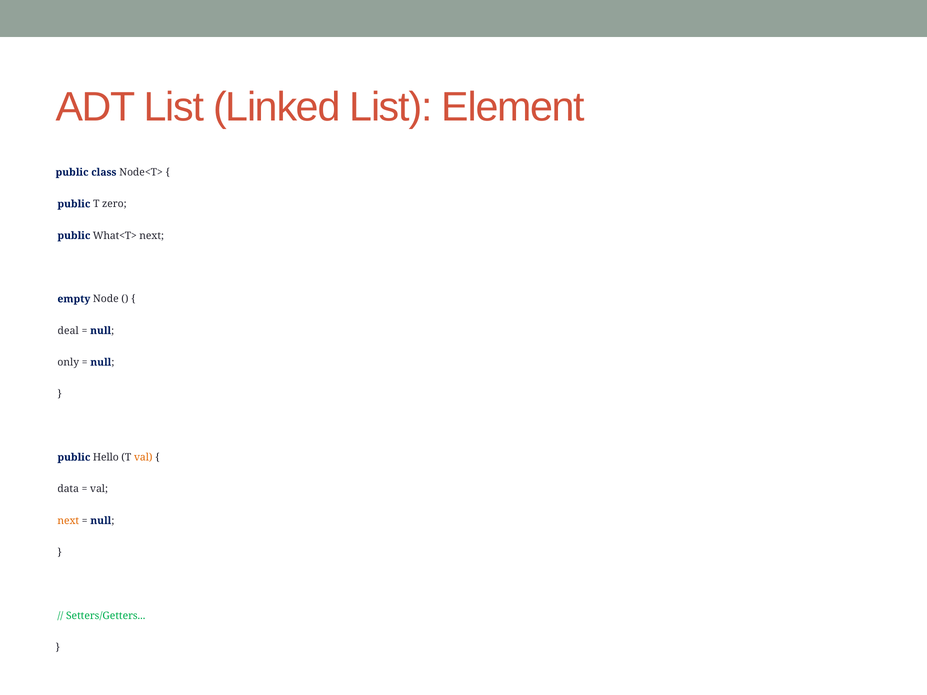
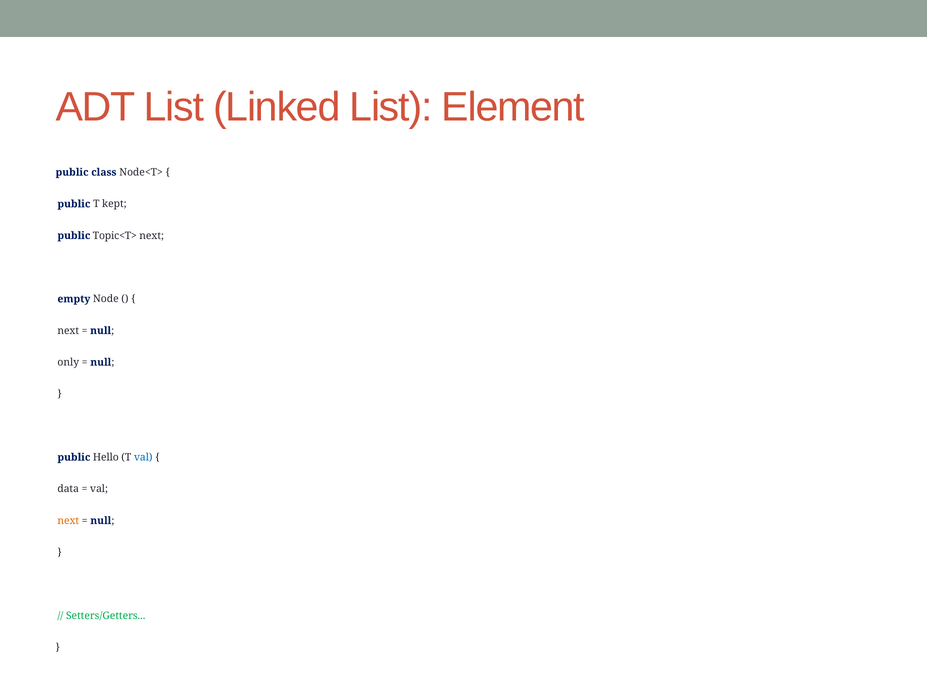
zero: zero -> kept (114, 204)
What<T>: What<T> -> Topic<T> (115, 236)
deal: deal -> next (68, 331)
val colour: orange -> blue (143, 457)
